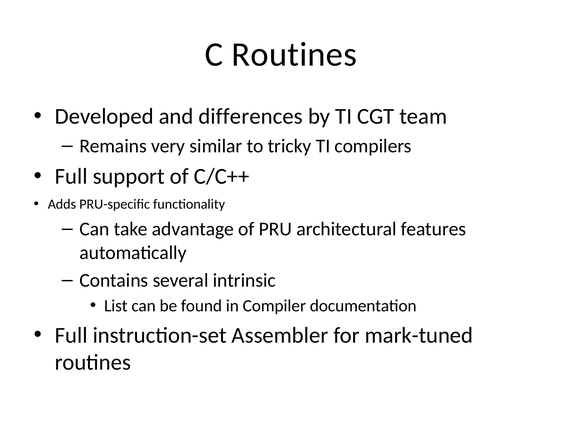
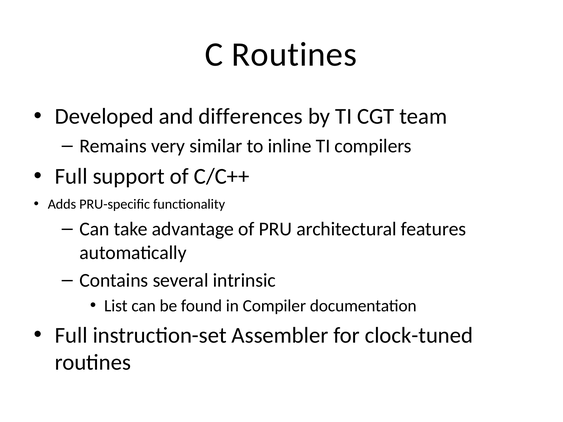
tricky: tricky -> inline (290, 146)
mark-tuned: mark-tuned -> clock-tuned (419, 335)
